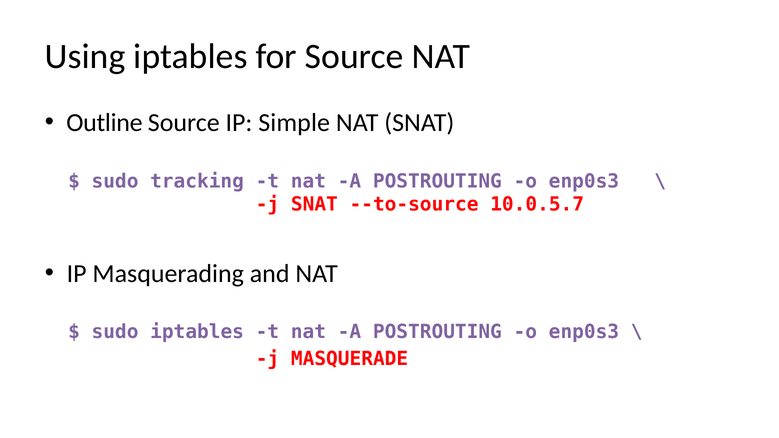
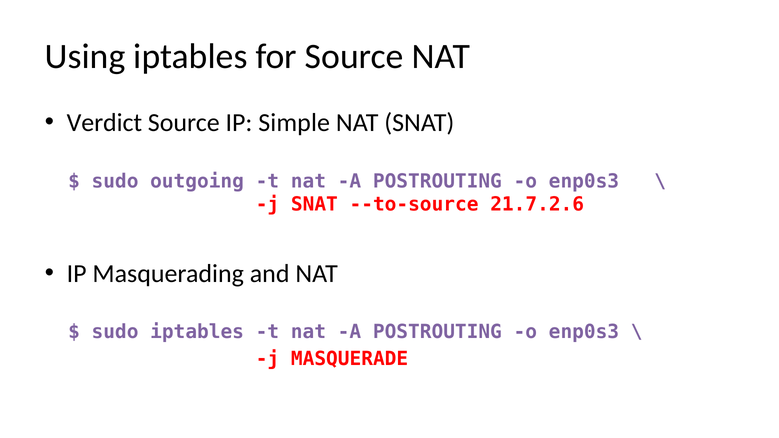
Outline: Outline -> Verdict (104, 123)
tracking: tracking -> outgoing (197, 181)
10.0.5.7: 10.0.5.7 -> 21.7.2.6 (537, 205)
